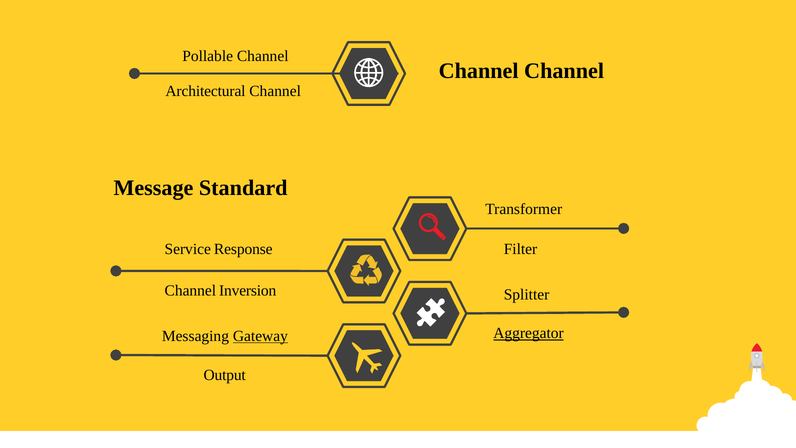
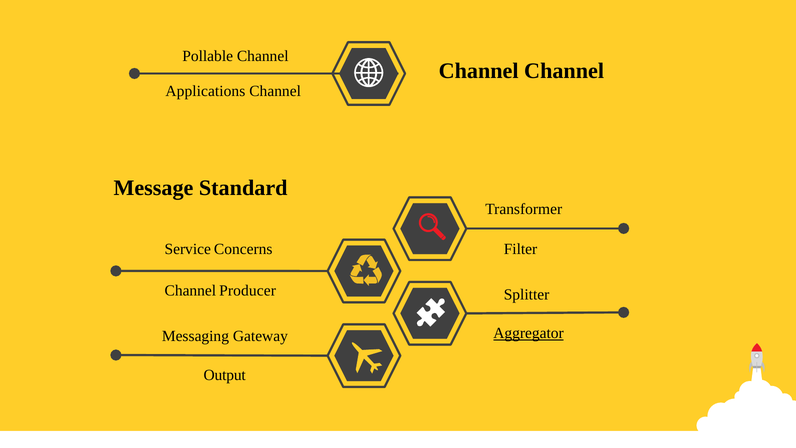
Architectural: Architectural -> Applications (205, 91)
Response: Response -> Concerns (243, 249)
Inversion: Inversion -> Producer (248, 290)
Gateway underline: present -> none (260, 336)
